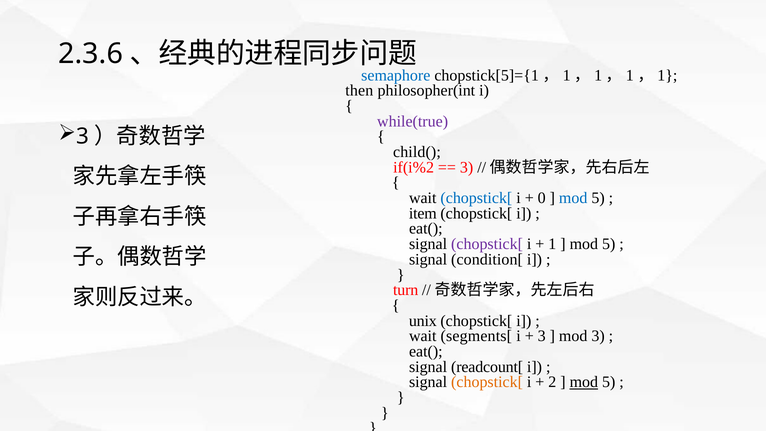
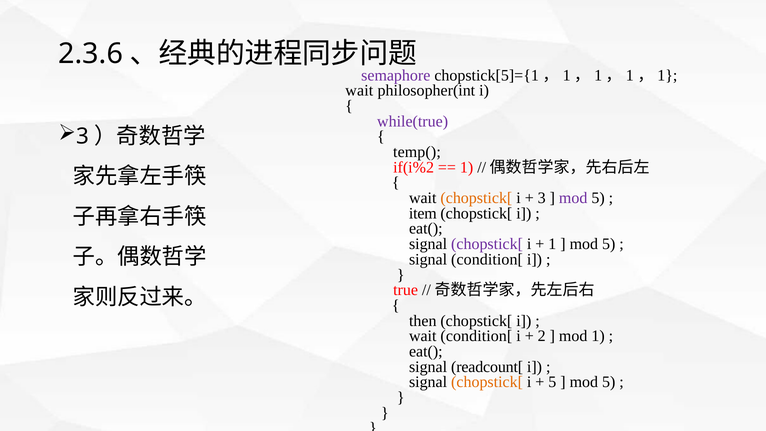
semaphore colour: blue -> purple (396, 75)
then: then -> wait (359, 91)
child(: child( -> temp( (417, 152)
3: 3 -> 1 (467, 167)
chopstick[ colour: blue -> orange (476, 198)
0: 0 -> 3 (542, 198)
mod colour: blue -> purple (573, 198)
turn: turn -> true (406, 290)
unix: unix -> then (423, 321)
wait segments[: segments[ -> condition[ (476, 336)
3: 3 -> 2 (542, 336)
mod 3: 3 -> 1 (598, 336)
2: 2 -> 5 (552, 382)
mod underline: present -> none (584, 382)
